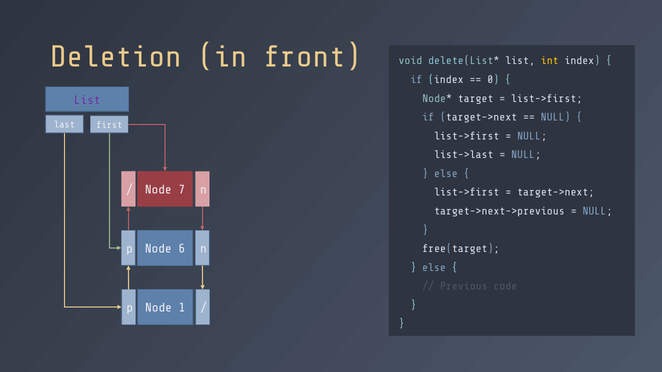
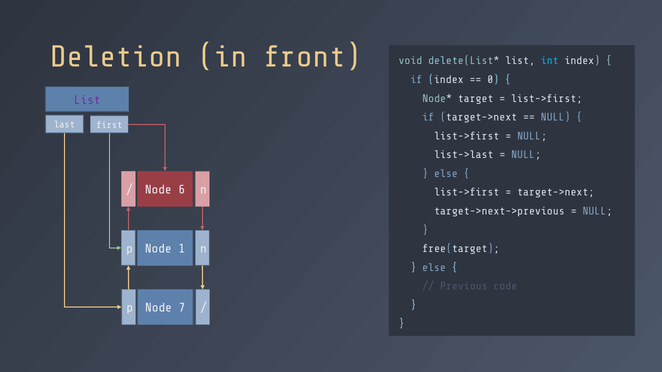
int colour: yellow -> light blue (550, 61)
7: 7 -> 6 (182, 190)
6: 6 -> 1 (182, 249)
1: 1 -> 7 (182, 308)
